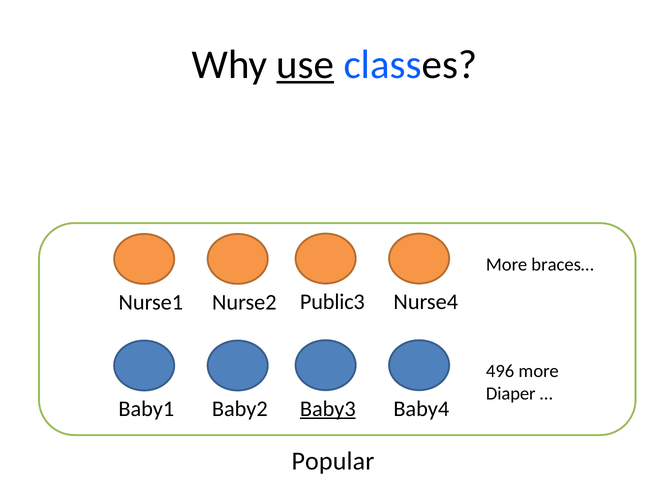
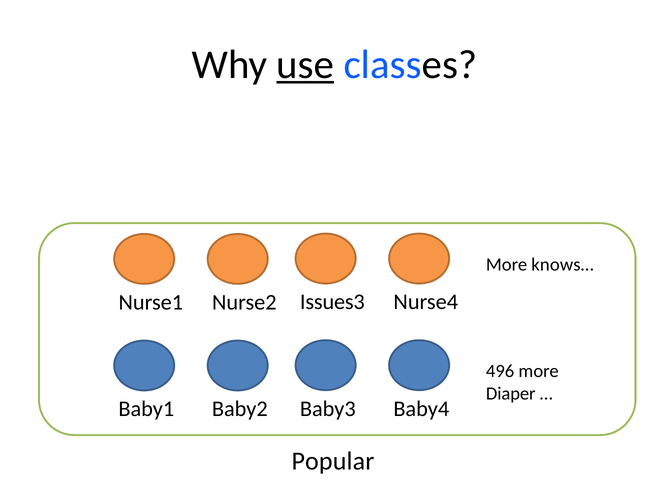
braces…: braces… -> knows… (562, 264)
Public3: Public3 -> Issues3 (332, 302)
Baby3 underline: present -> none (328, 408)
